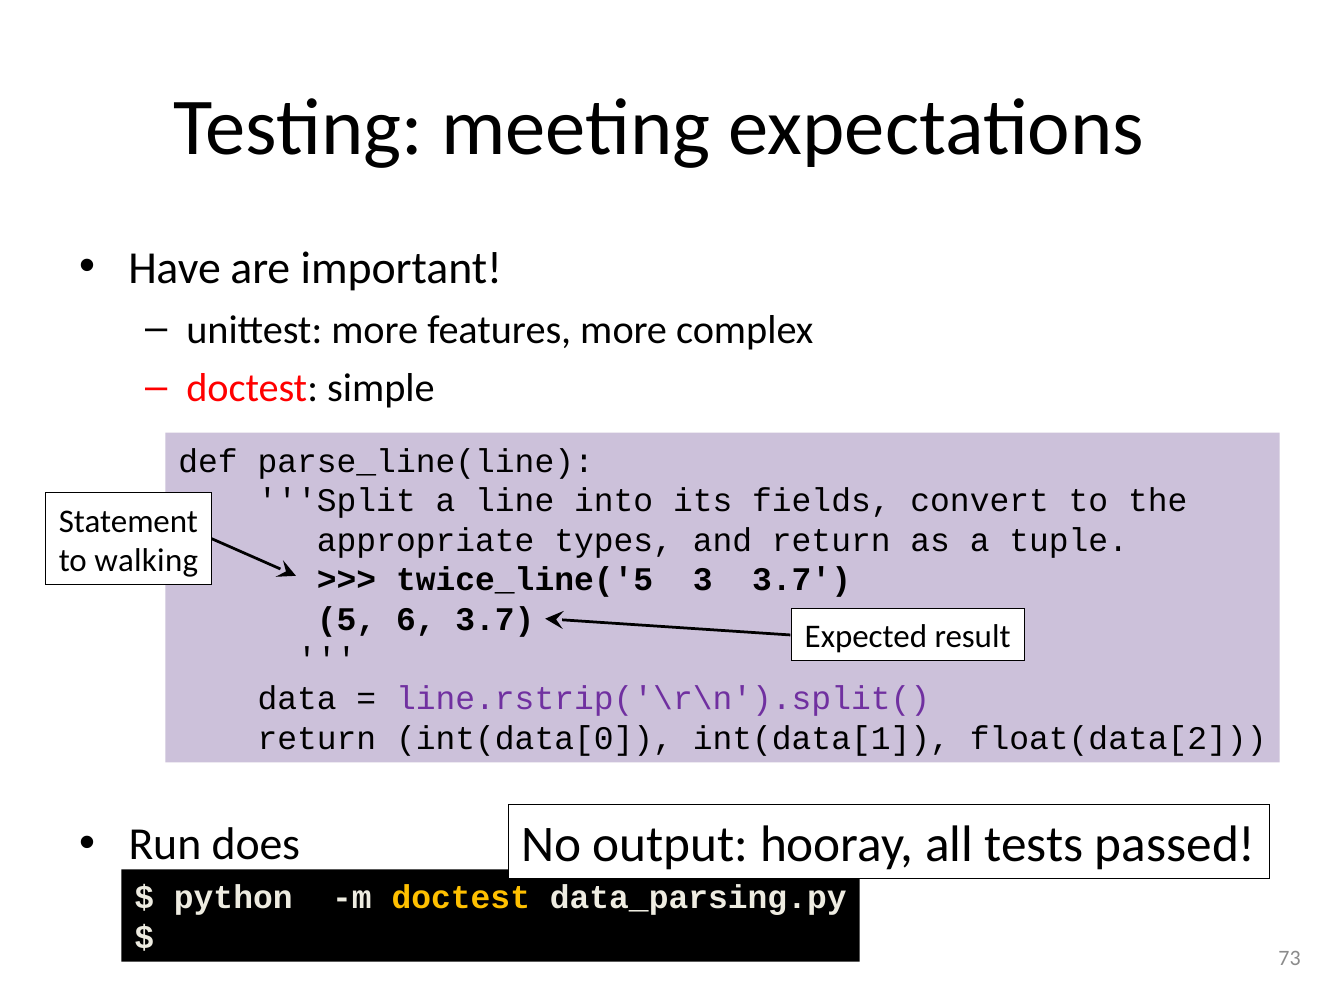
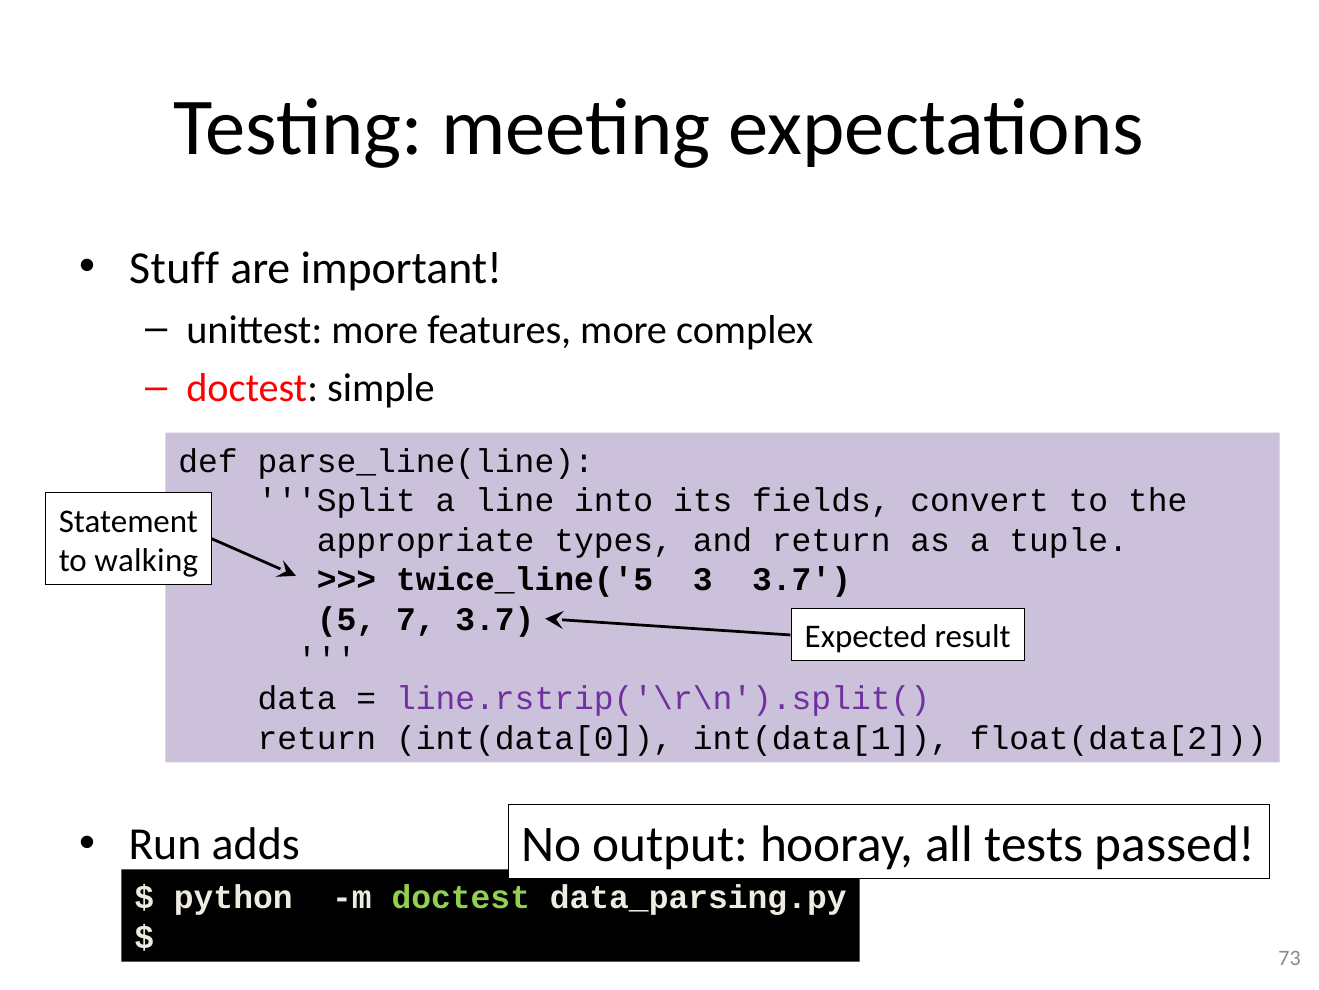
Have: Have -> Stuff (174, 268)
6: 6 -> 7 (416, 619)
does: does -> adds (256, 844)
doctest colour: yellow -> light green (461, 897)
